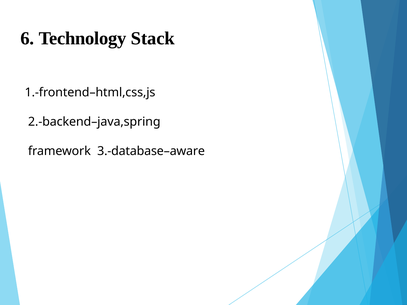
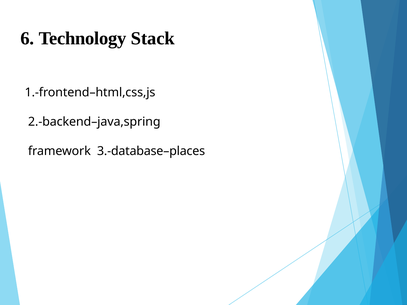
3.-database–aware: 3.-database–aware -> 3.-database–places (151, 151)
